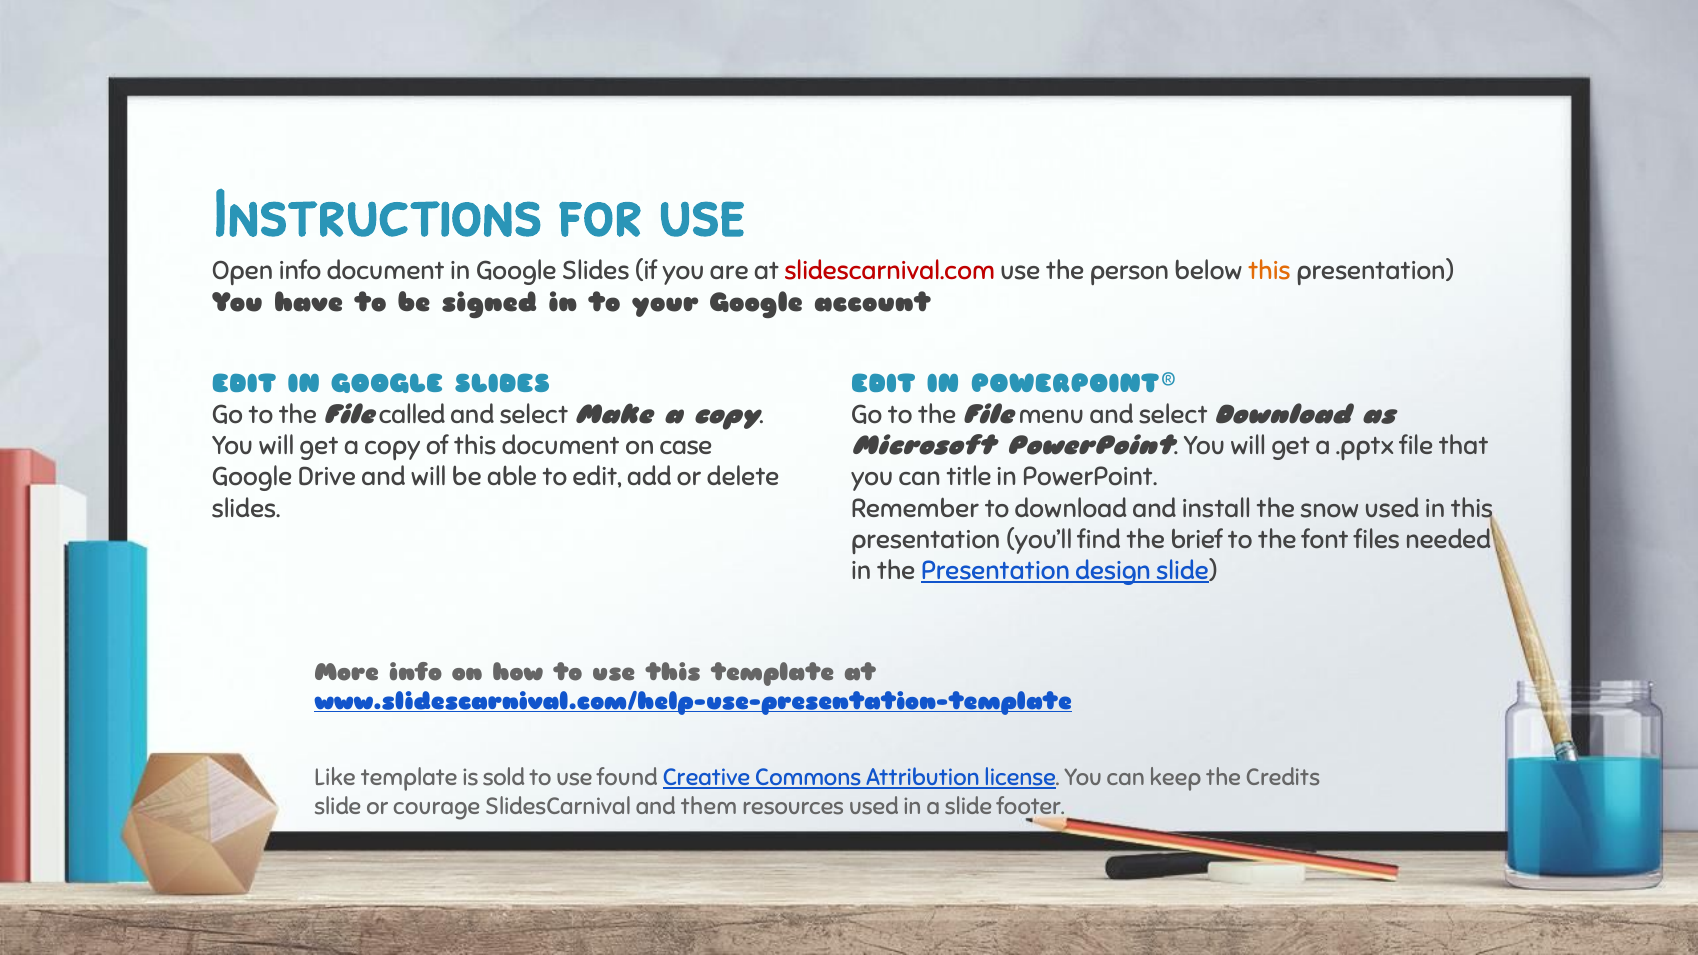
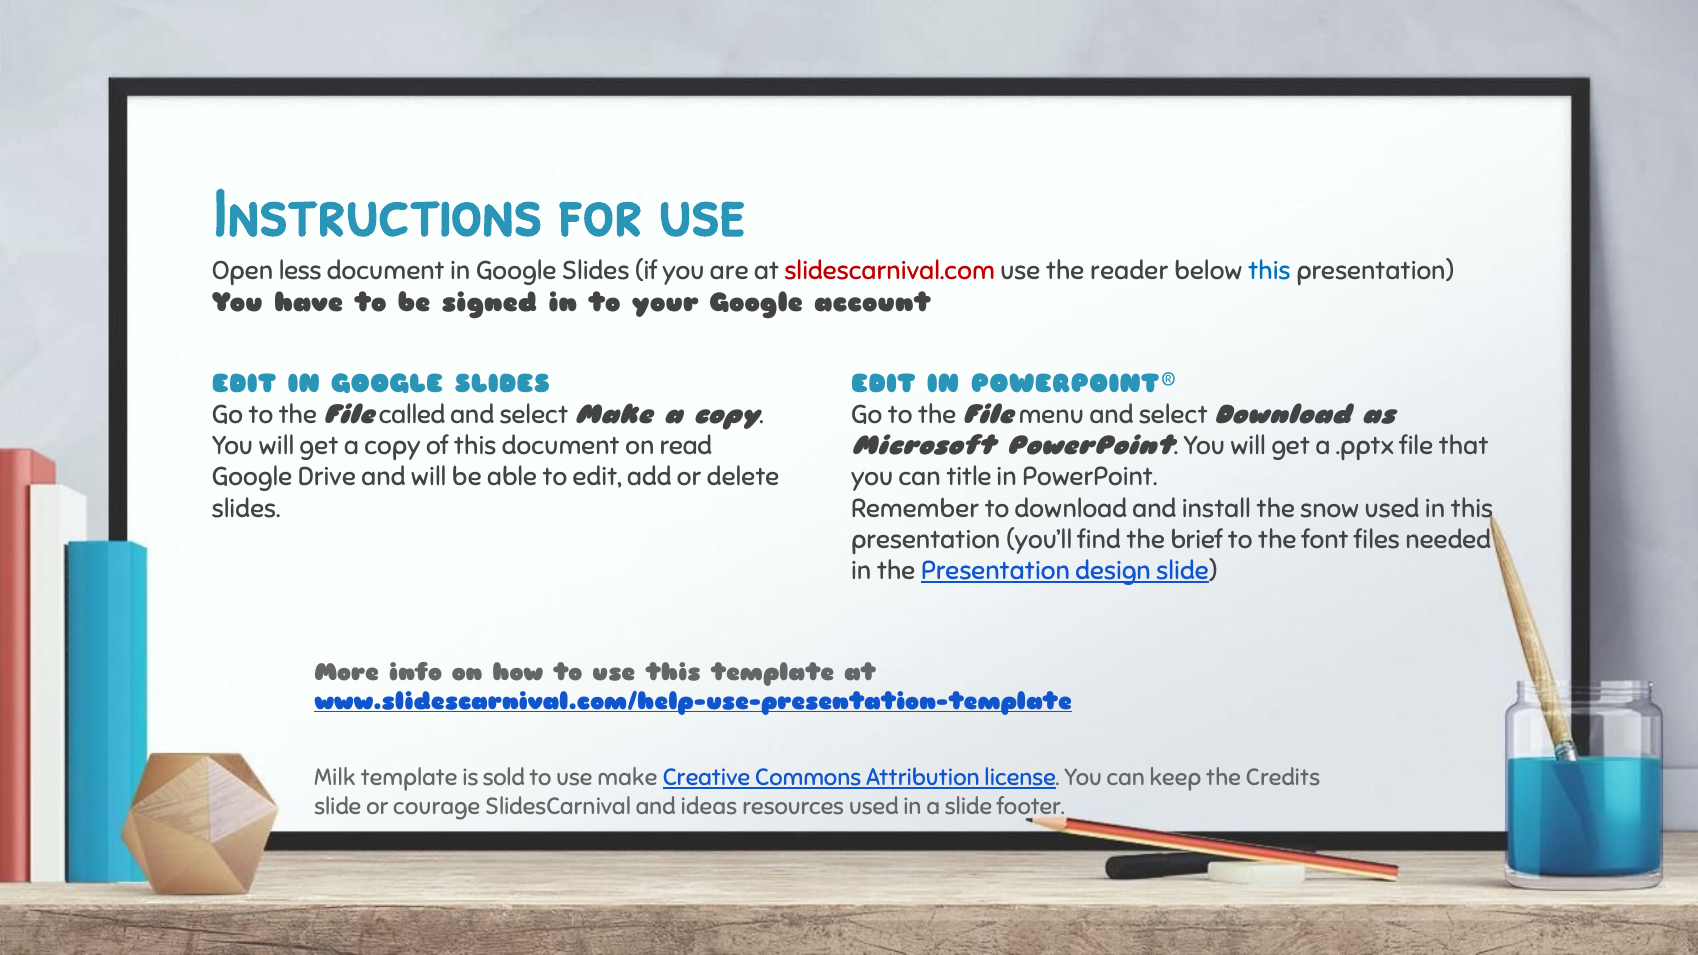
Open info: info -> less (300, 271)
person: person -> reader (1129, 271)
this colour: orange -> blue (1269, 271)
case: case -> read (686, 446)
Like: Like -> Milk (335, 778)
use found: found -> make (627, 778)
them: them -> ideas (709, 807)
